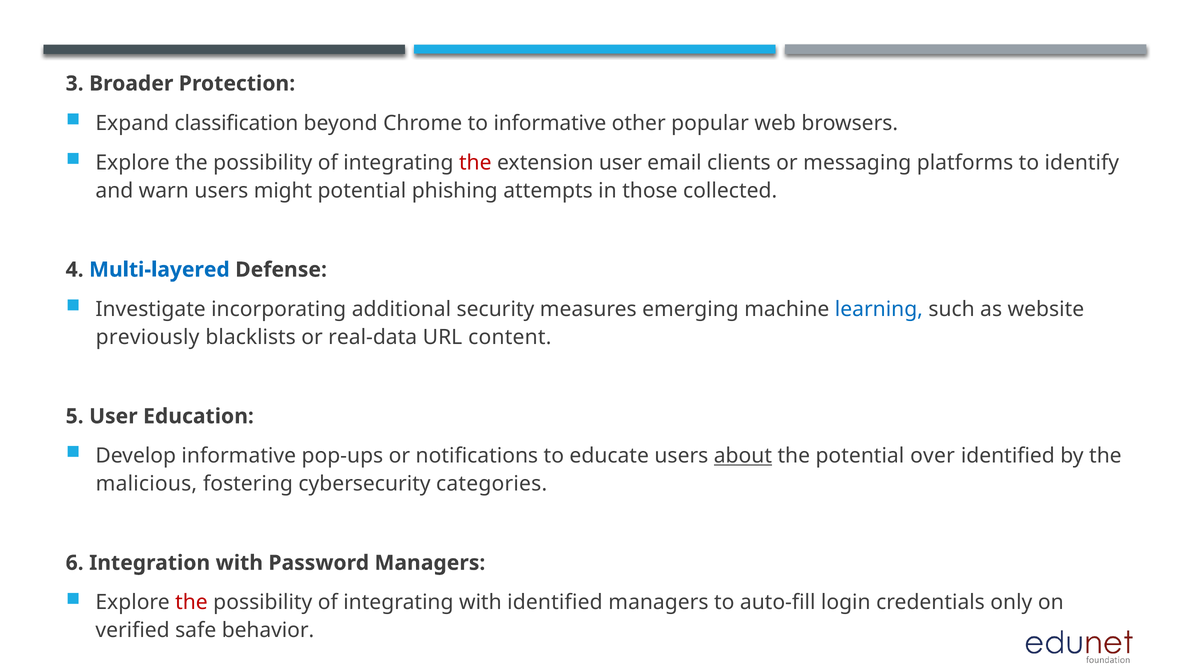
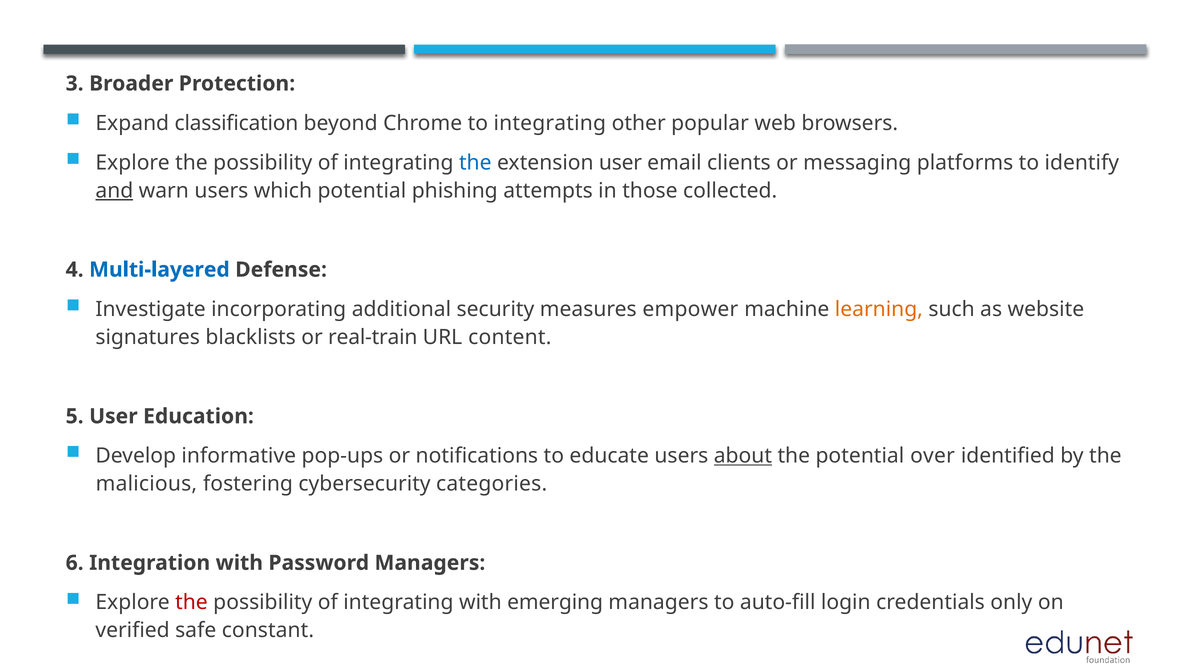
to informative: informative -> integrating (550, 123)
the colour: red -> blue (475, 163)
and underline: none -> present (114, 190)
might: might -> which (283, 190)
emerging: emerging -> empower (690, 309)
learning colour: blue -> orange (879, 309)
previously: previously -> signatures (148, 337)
real-data: real-data -> real-train (373, 337)
with identified: identified -> emerging (555, 602)
behavior: behavior -> constant (268, 630)
